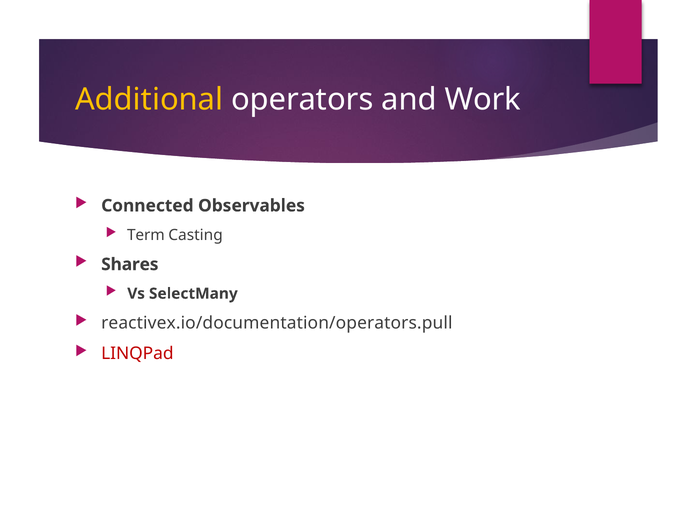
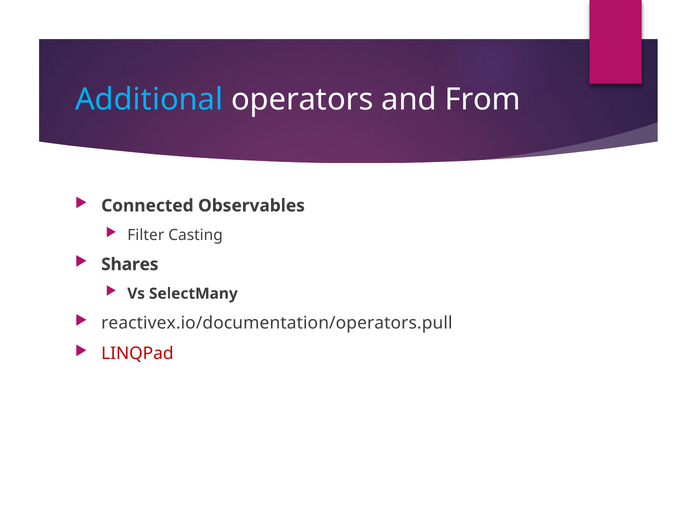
Additional colour: yellow -> light blue (149, 100)
Work: Work -> From (483, 100)
Term: Term -> Filter (146, 235)
